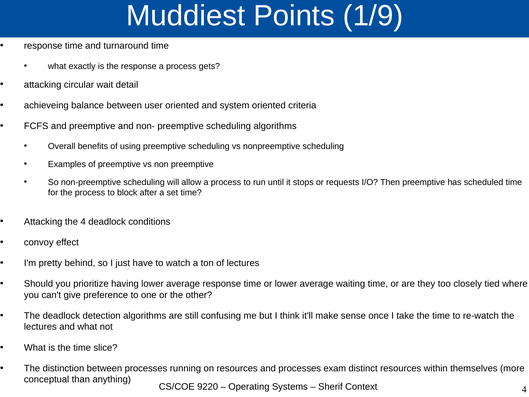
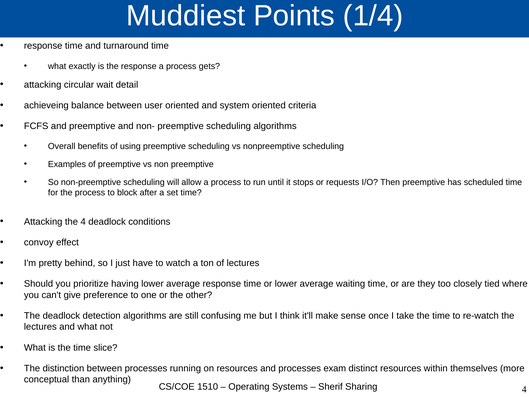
1/9: 1/9 -> 1/4 (373, 16)
9220: 9220 -> 1510 (208, 387)
Context: Context -> Sharing (361, 387)
